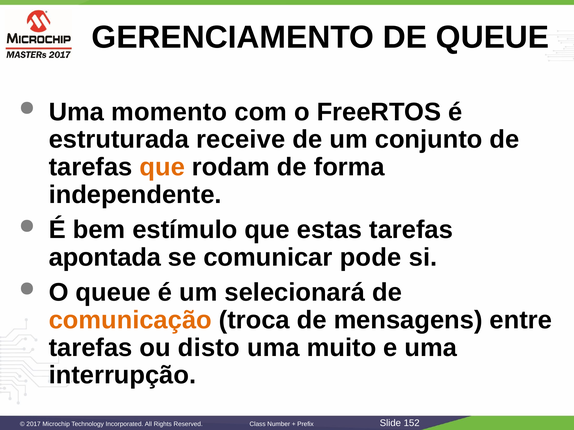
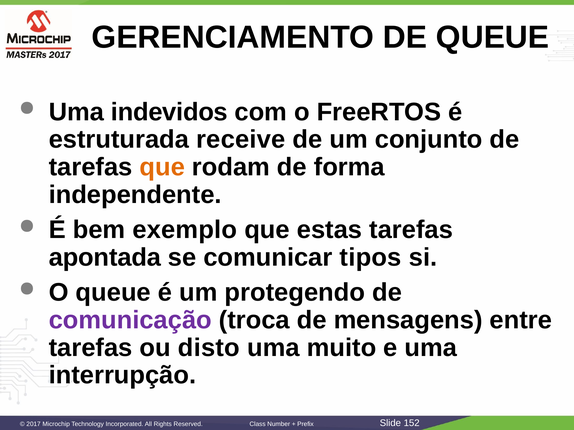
momento: momento -> indevidos (169, 112)
estímulo: estímulo -> exemplo (185, 230)
pode: pode -> tipos (371, 258)
selecionará: selecionará -> protegendo (295, 293)
comunicação colour: orange -> purple (130, 320)
